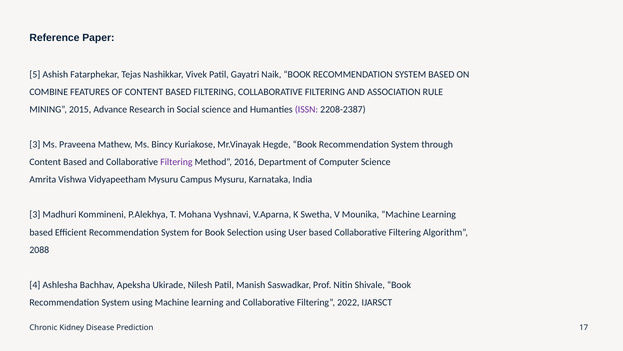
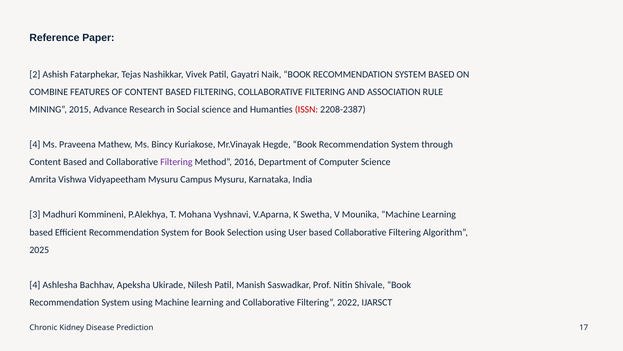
5: 5 -> 2 (35, 74)
ISSN colour: purple -> red (306, 109)
3: 3 -> 4 (35, 144)
2088: 2088 -> 2025 (39, 249)
